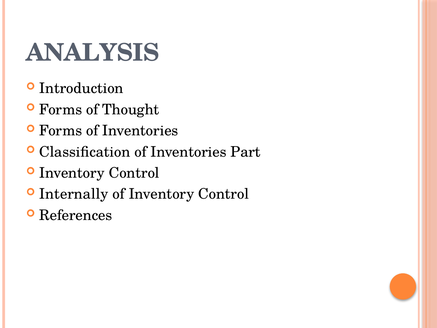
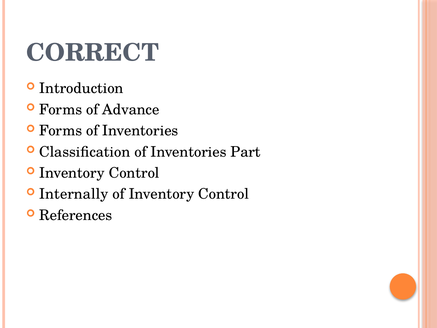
ANALYSIS: ANALYSIS -> CORRECT (93, 53)
Thought: Thought -> Advance (131, 110)
